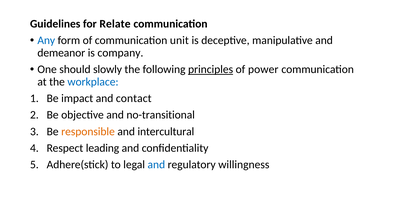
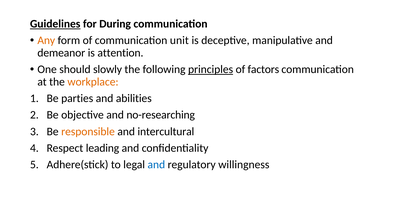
Guidelines underline: none -> present (55, 24)
Relate: Relate -> During (115, 24)
Any colour: blue -> orange (46, 40)
company: company -> attention (120, 53)
power: power -> factors (263, 69)
workplace colour: blue -> orange (93, 82)
impact: impact -> parties (77, 98)
contact: contact -> abilities (134, 98)
no-transitional: no-transitional -> no-researching (161, 115)
